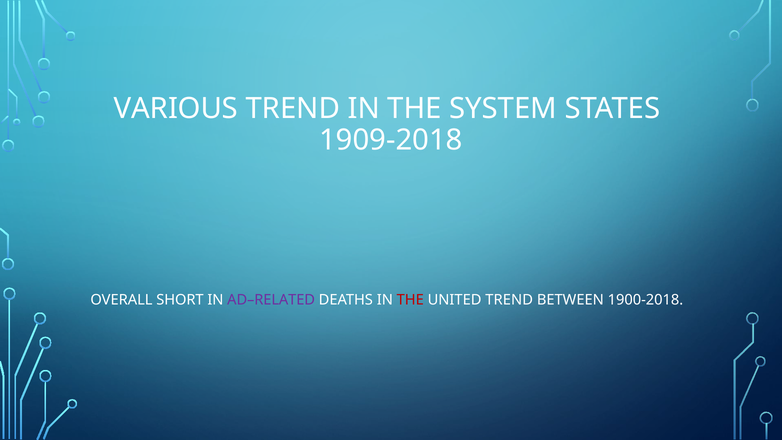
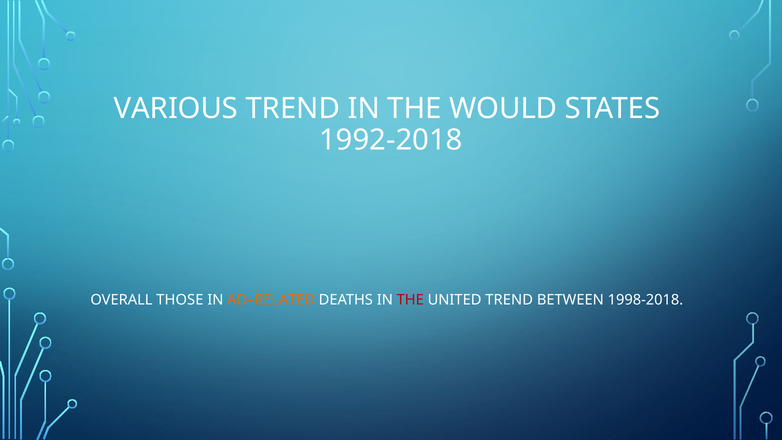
SYSTEM: SYSTEM -> WOULD (503, 108)
1909-2018: 1909-2018 -> 1992-2018 (391, 140)
SHORT: SHORT -> THOSE (180, 300)
AD–RELATED colour: purple -> orange (271, 300)
1900-2018: 1900-2018 -> 1998-2018 (645, 300)
